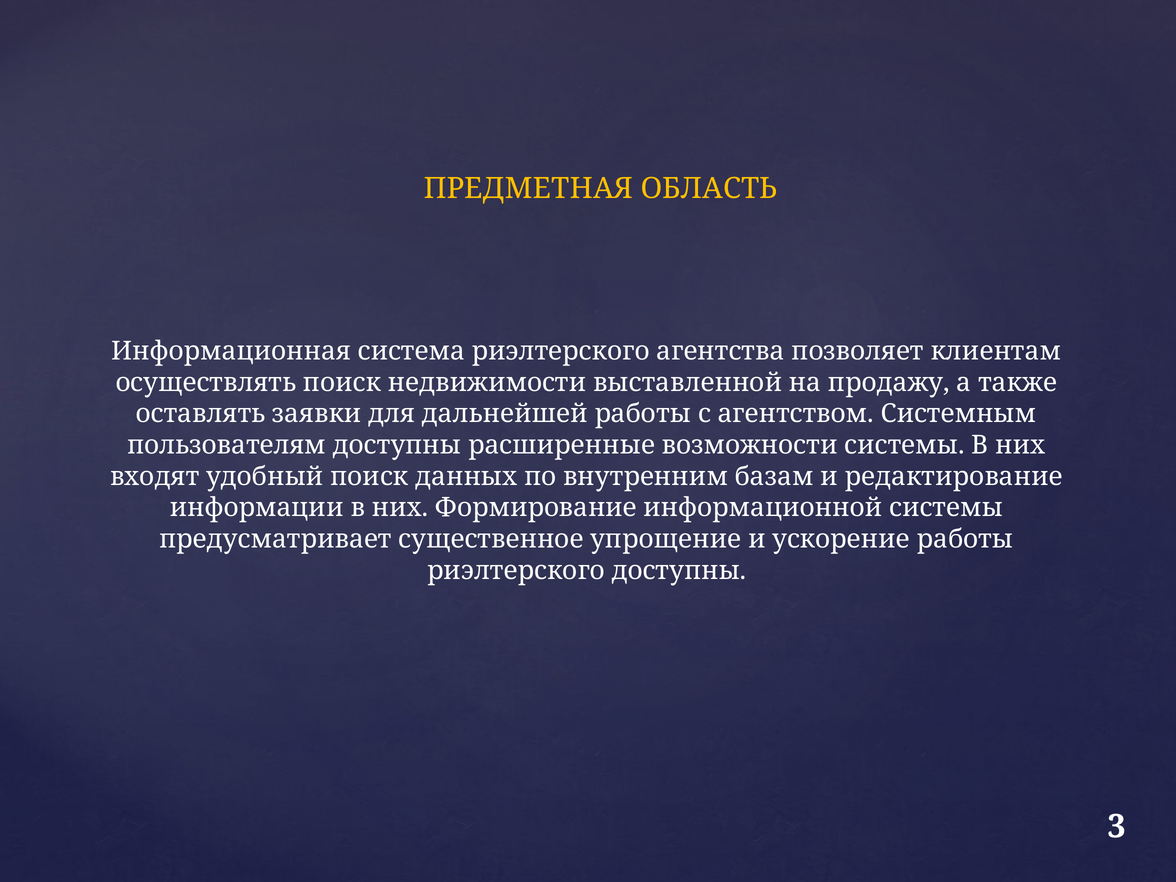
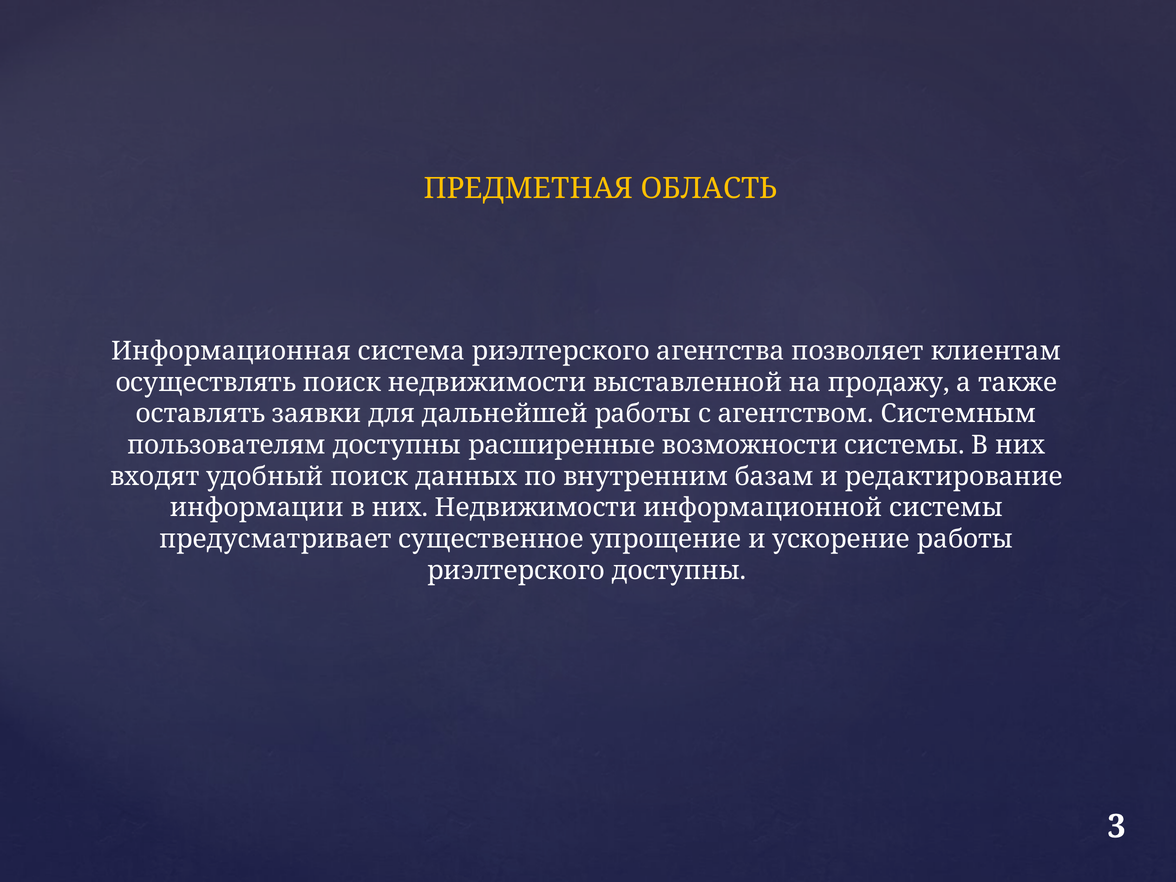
них Формирование: Формирование -> Недвижимости (536, 508)
